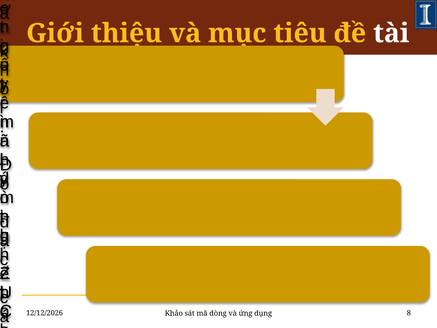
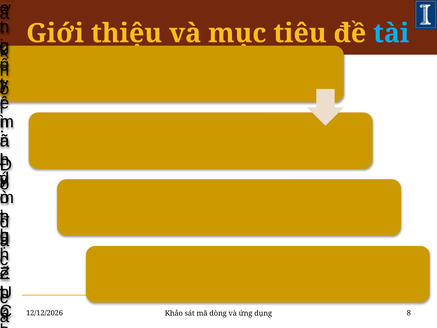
tài colour: white -> light blue (391, 33)
